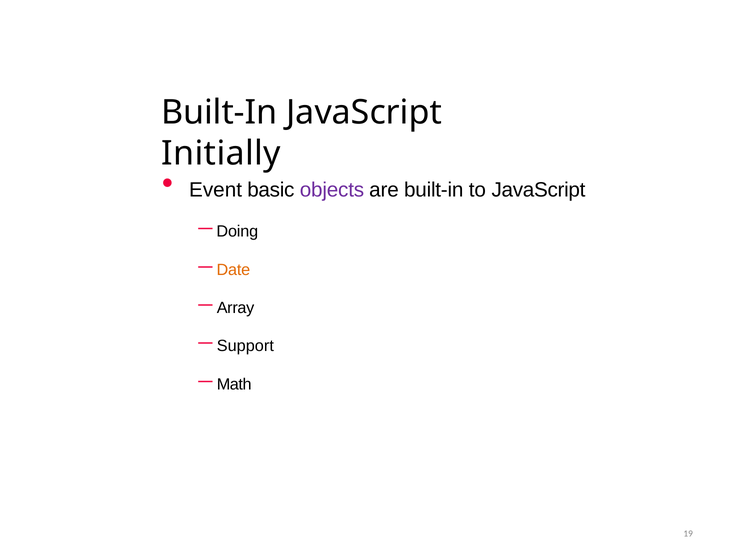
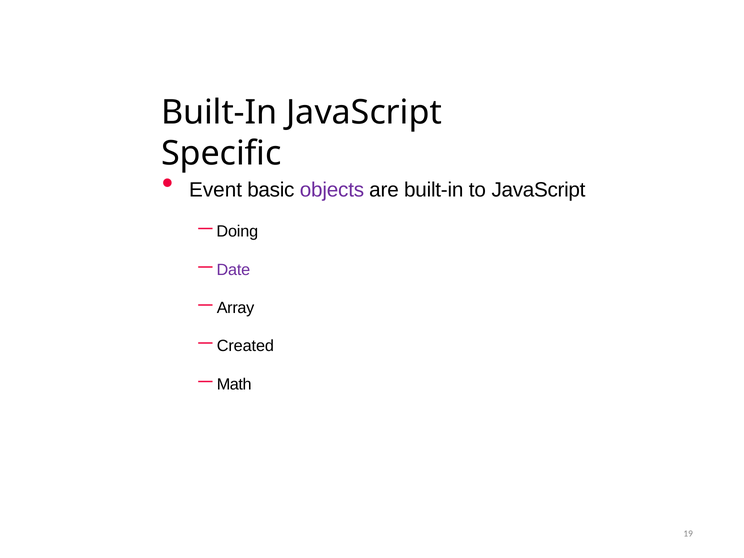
Initially: Initially -> Specific (221, 154)
Date colour: orange -> purple (233, 270)
Support: Support -> Created (245, 346)
